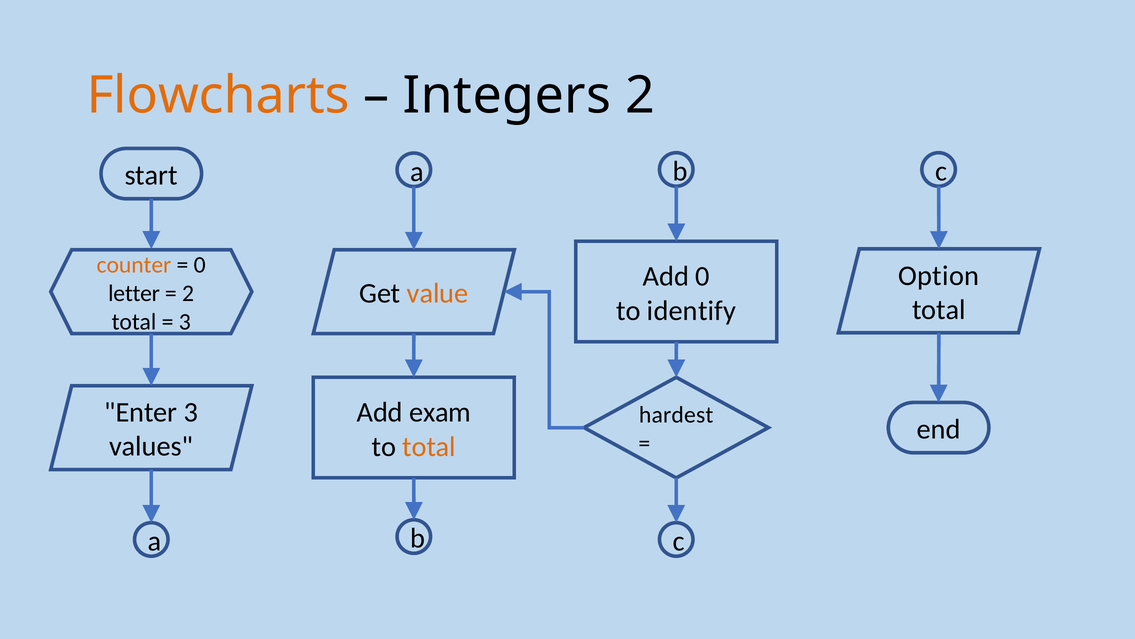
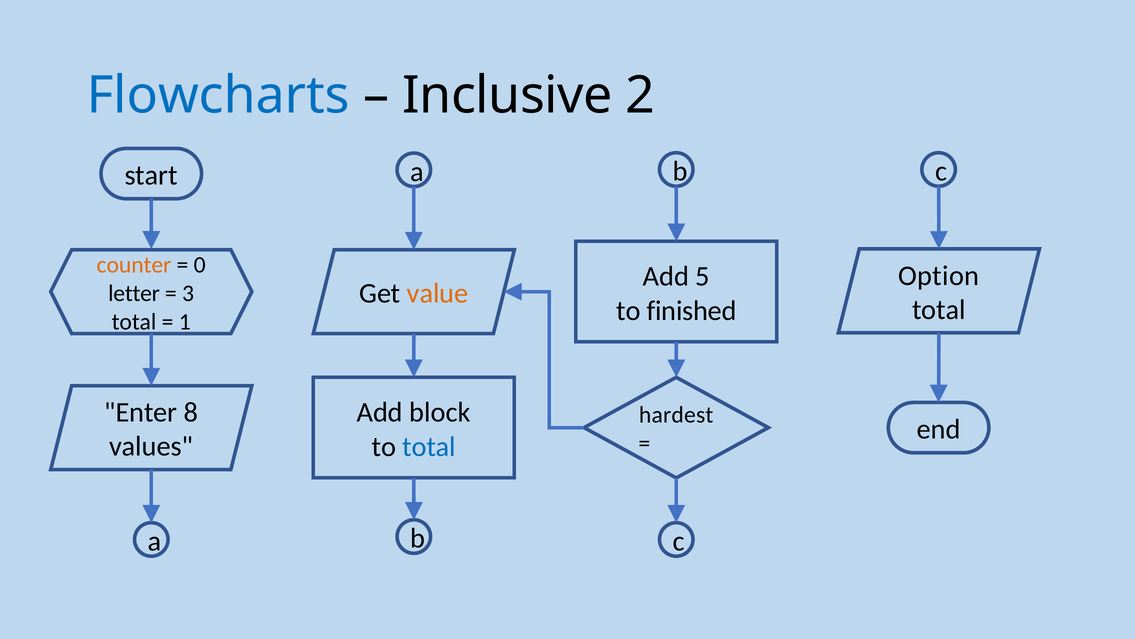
Flowcharts colour: orange -> blue (218, 95)
Integers: Integers -> Inclusive (507, 95)
Add 0: 0 -> 5 (703, 276)
2: 2 -> 3 (188, 293)
identify: identify -> finished (692, 310)
3: 3 -> 1 (185, 321)
Enter 3: 3 -> 8 (191, 412)
exam: exam -> block (440, 412)
total colour: orange -> blue (429, 446)
